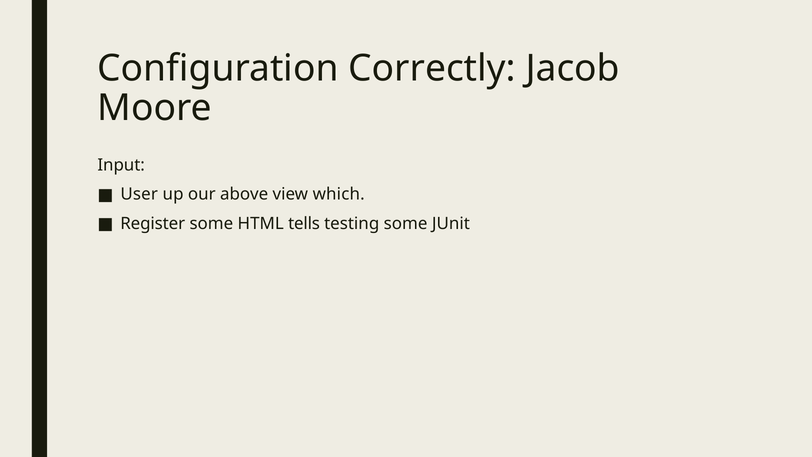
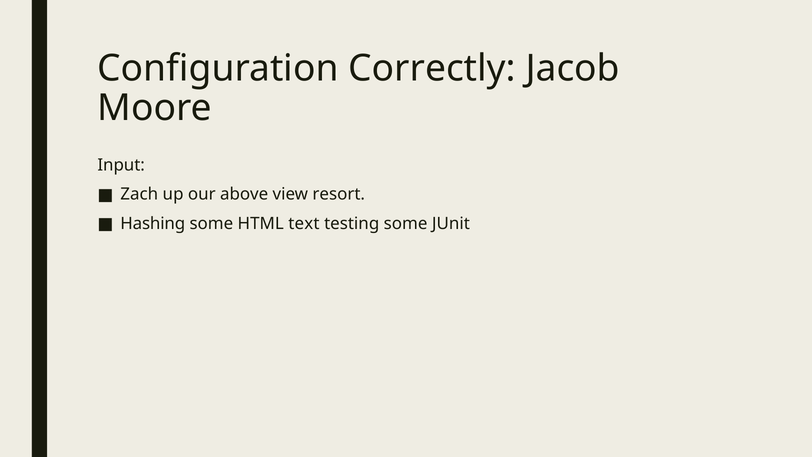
User: User -> Zach (139, 194)
which: which -> resort (339, 194)
Register: Register -> Hashing (153, 223)
tells: tells -> text (304, 223)
